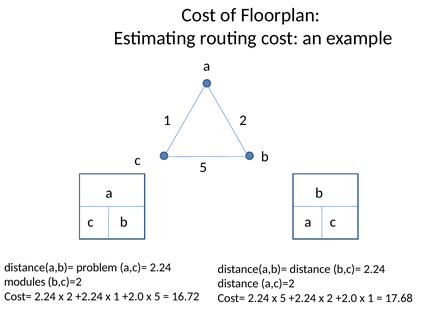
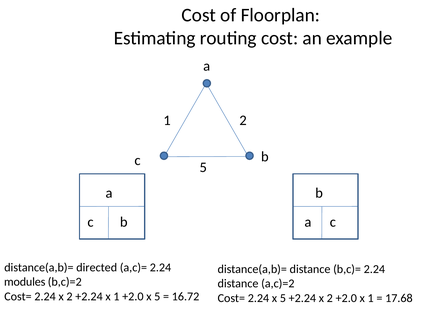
problem: problem -> directed (97, 267)
